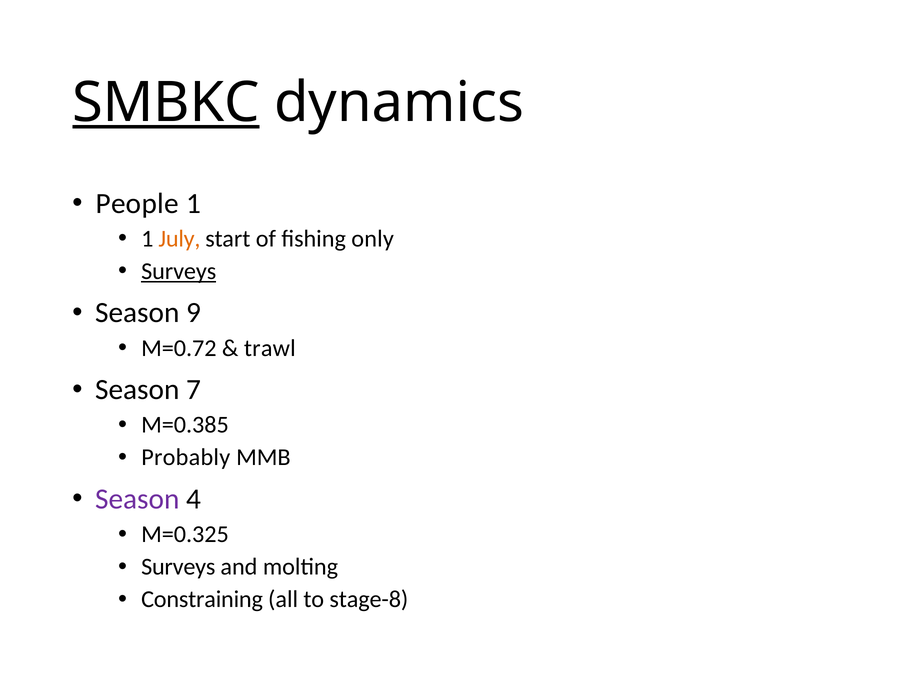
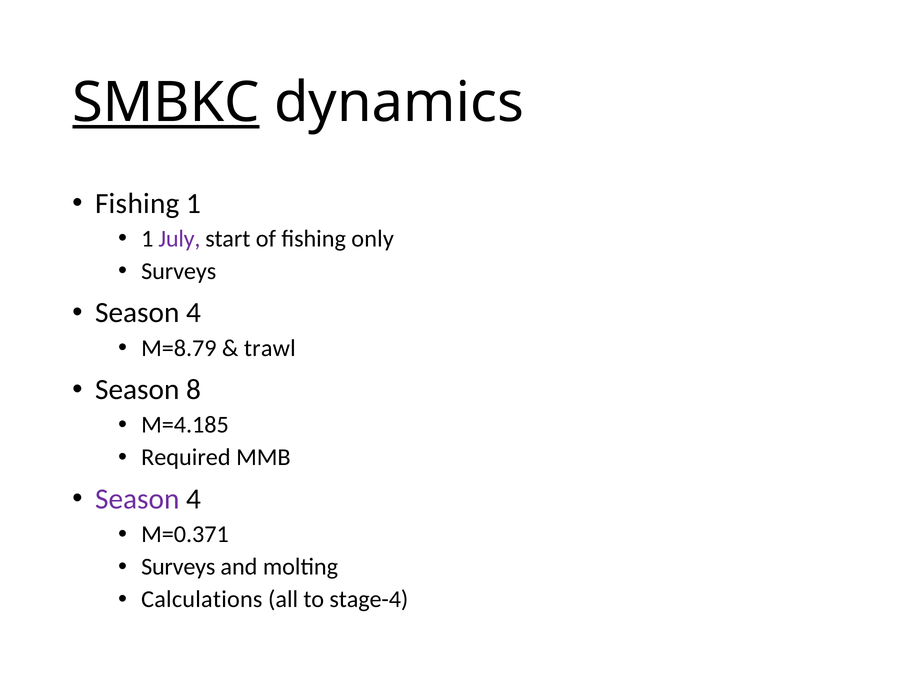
People: People -> Fishing (137, 204)
July colour: orange -> purple (179, 239)
Surveys underline: present -> none (179, 271)
9: 9 -> 4 (194, 313)
M=0.72: M=0.72 -> M=8.79 (179, 348)
7: 7 -> 8 (194, 390)
M=0.385: M=0.385 -> M=4.185 (185, 425)
Probably: Probably -> Required (186, 458)
M=0.325: M=0.325 -> M=0.371 (185, 535)
Constraining: Constraining -> Calculations (202, 600)
stage-8: stage-8 -> stage-4 (369, 600)
